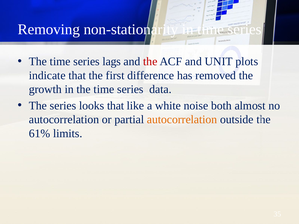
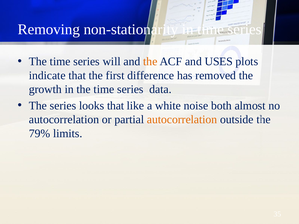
lags: lags -> will (112, 61)
the colour: red -> orange (150, 61)
UNIT: UNIT -> USES (219, 61)
61%: 61% -> 79% (40, 134)
